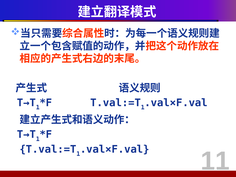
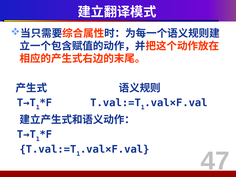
11: 11 -> 47 (215, 161)
